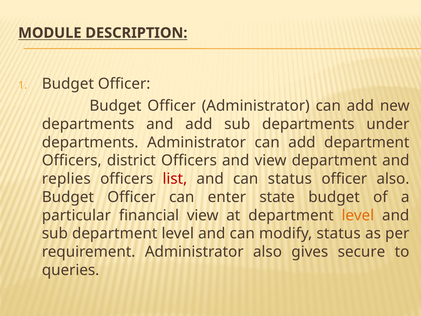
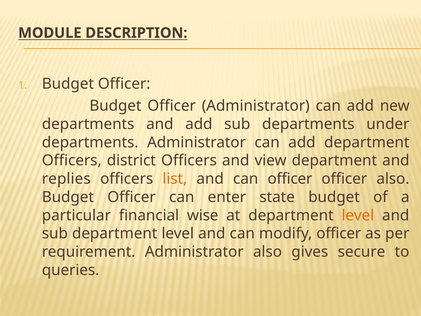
list colour: red -> orange (175, 179)
can status: status -> officer (290, 179)
financial view: view -> wise (203, 215)
modify status: status -> officer (339, 233)
